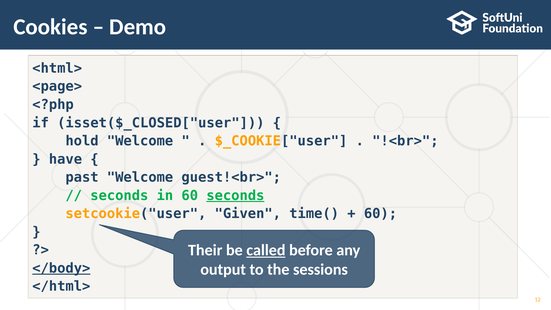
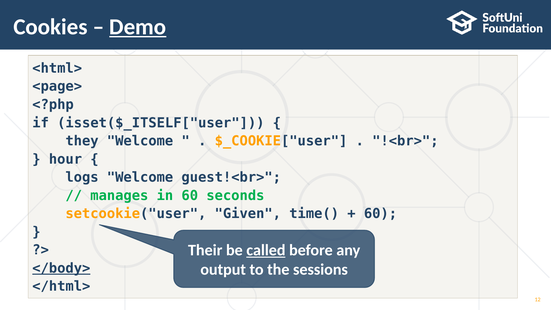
Demo underline: none -> present (138, 27)
isset($_CLOSED["user: isset($_CLOSED["user -> isset($_ITSELF["user (161, 123)
hold: hold -> they (82, 141)
have: have -> hour (65, 159)
past: past -> logs (82, 177)
seconds: seconds -> manages (119, 195)
seconds underline: present -> none (235, 195)
